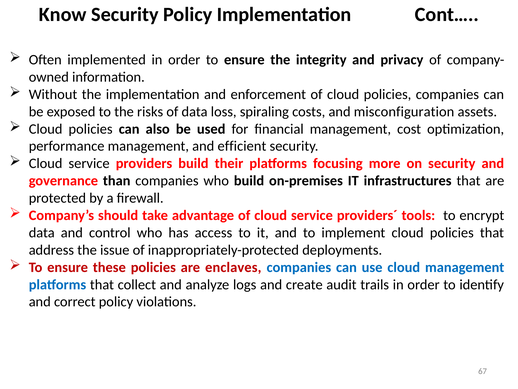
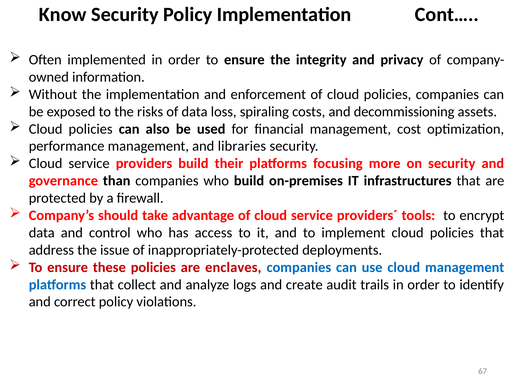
misconfiguration: misconfiguration -> decommissioning (404, 111)
efficient: efficient -> libraries (242, 146)
